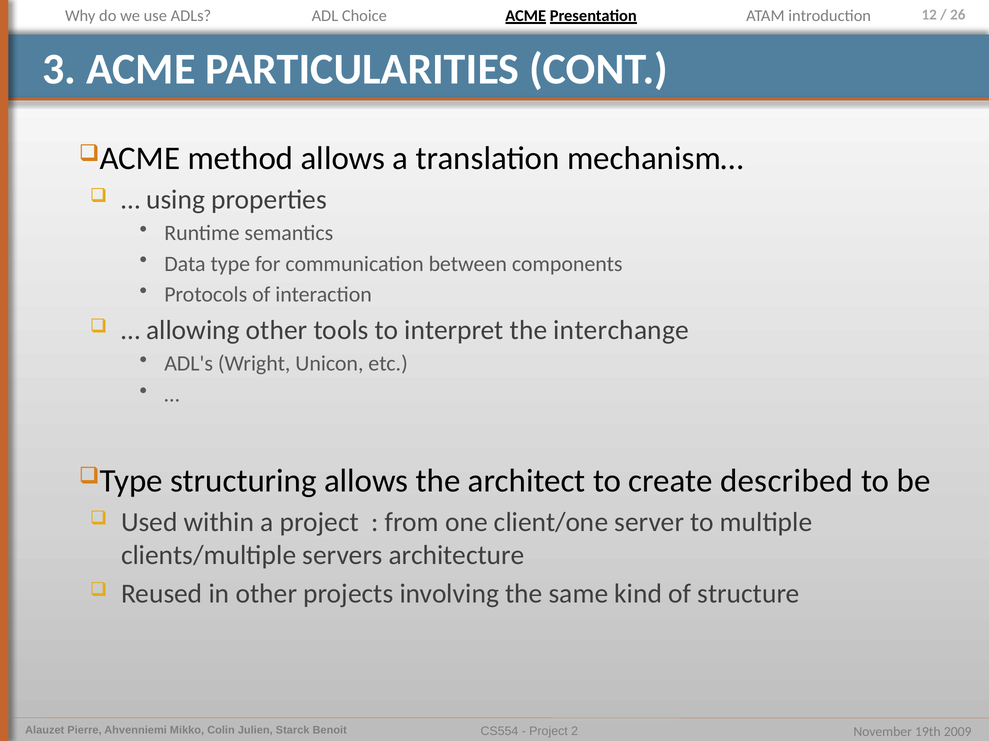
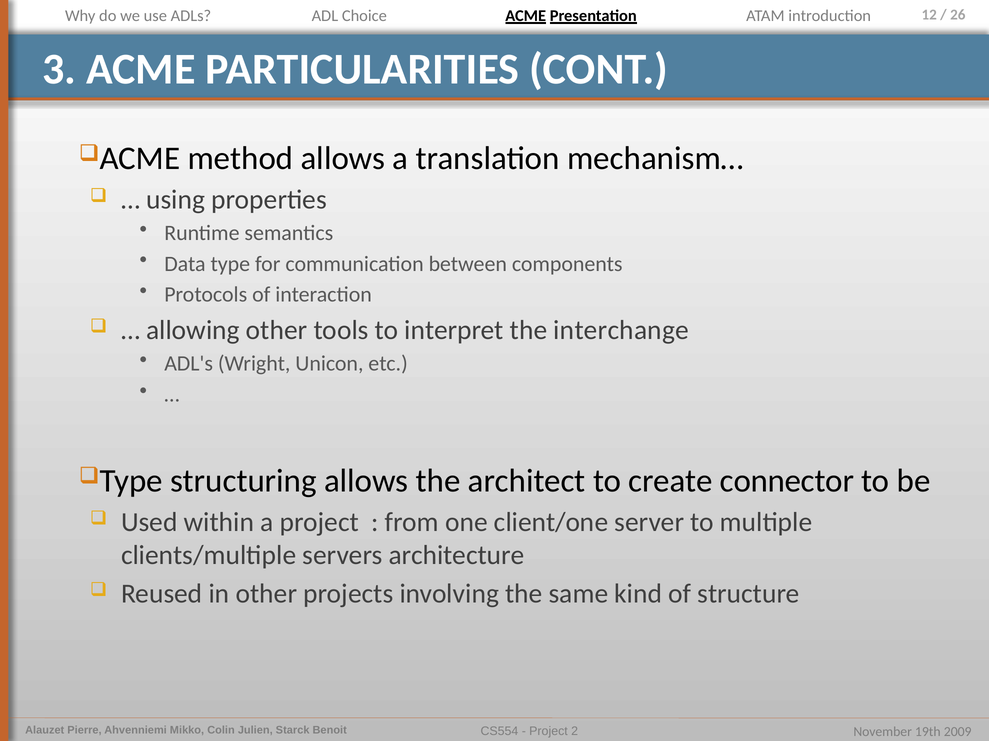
described: described -> connector (787, 481)
